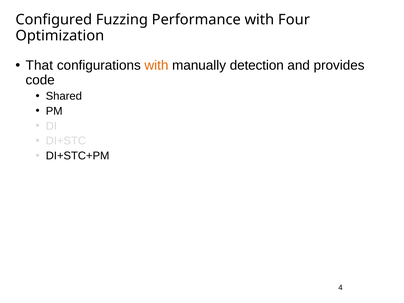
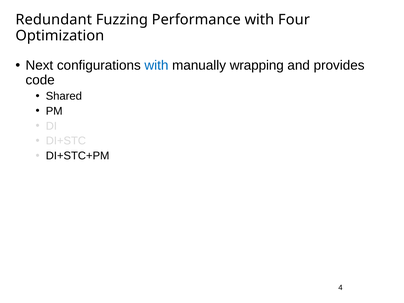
Configured: Configured -> Redundant (54, 20)
That: That -> Next (39, 65)
with colour: orange -> blue (156, 65)
detection: detection -> wrapping (257, 65)
